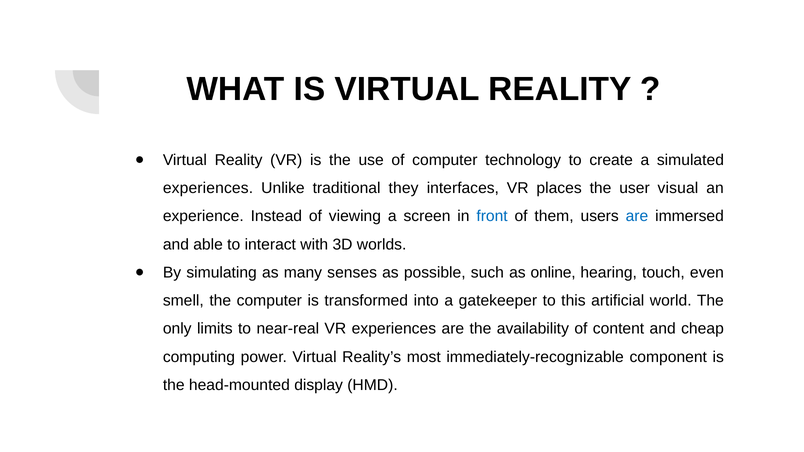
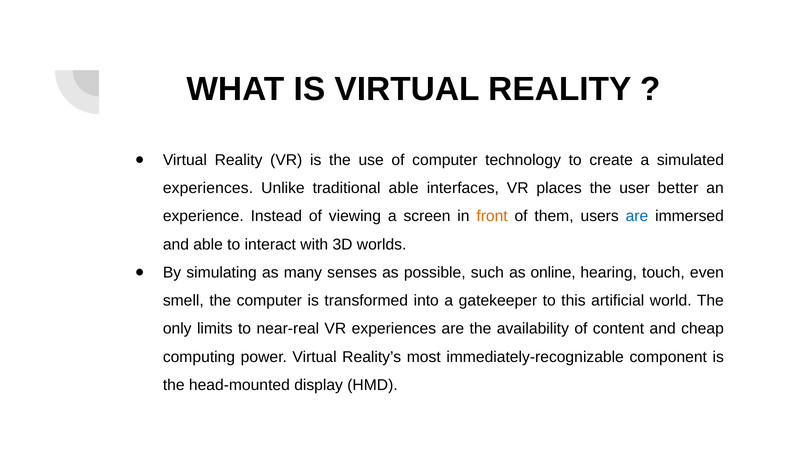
traditional they: they -> able (404, 188)
visual: visual -> better (678, 188)
front colour: blue -> orange (492, 216)
